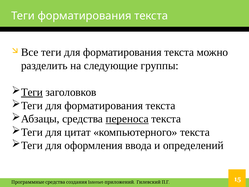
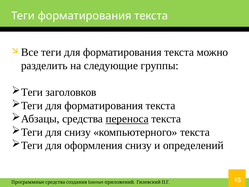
Теги underline: present -> none (32, 92)
для цитат: цитат -> снизу (78, 132)
оформления ввода: ввода -> снизу (138, 145)
